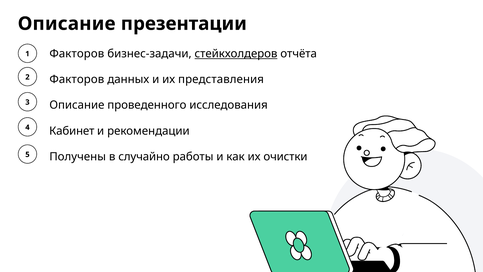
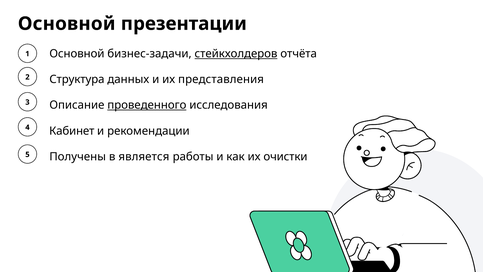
Описание: Описание -> Основной (67, 24)
Факторов: Факторов -> Основной (77, 54)
Факторов: Факторов -> Структура (77, 79)
проведенного underline: none -> present (147, 105)
случайно: случайно -> является (144, 157)
